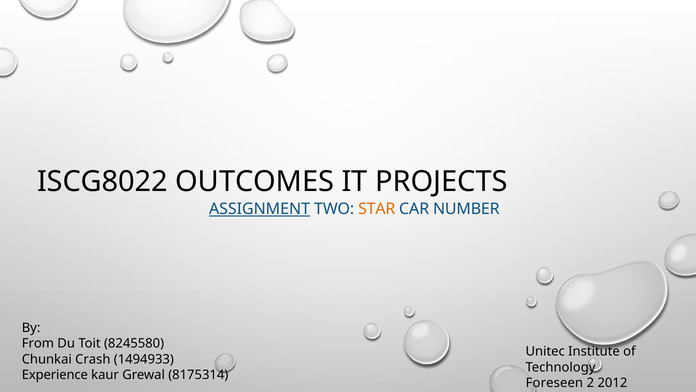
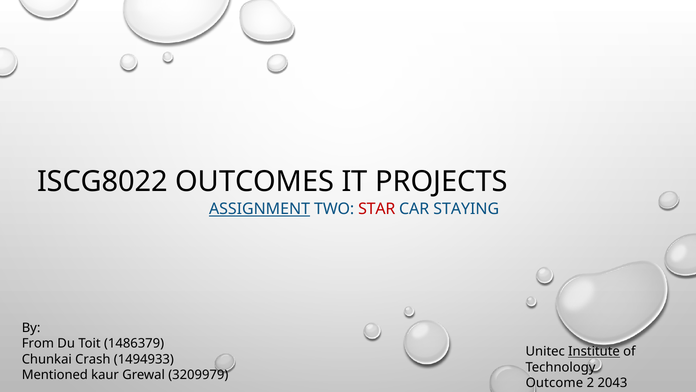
STAR colour: orange -> red (377, 209)
NUMBER: NUMBER -> STAYING (466, 209)
8245580: 8245580 -> 1486379 (134, 343)
Institute underline: none -> present (594, 351)
Experience: Experience -> Mentioned (55, 374)
8175314: 8175314 -> 3209979 (198, 374)
Foreseen: Foreseen -> Outcome (554, 383)
2012: 2012 -> 2043 (612, 383)
